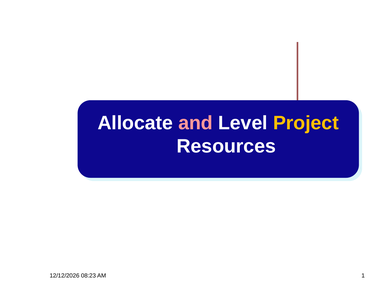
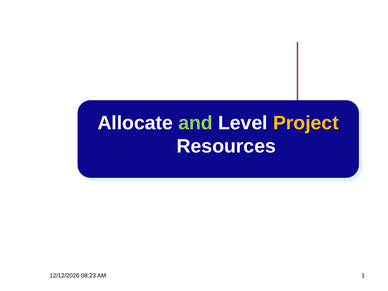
and colour: pink -> light green (195, 123)
